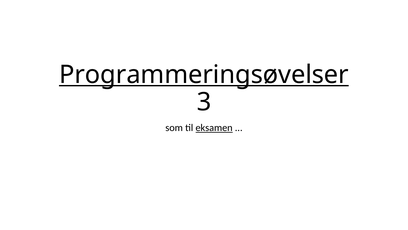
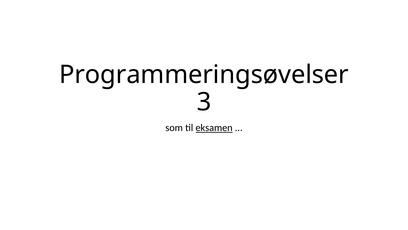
Programmeringsøvelser underline: present -> none (204, 74)
